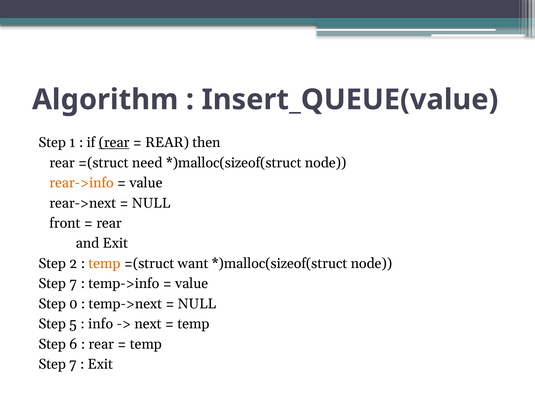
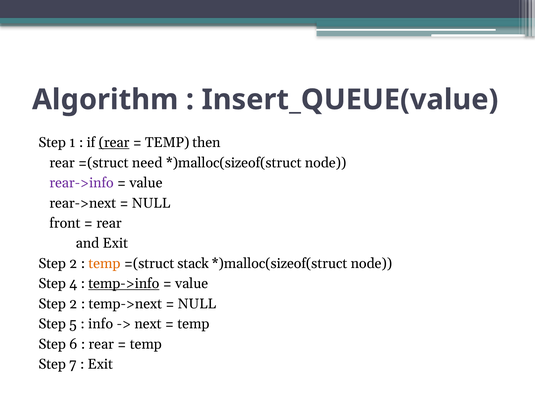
REAR: REAR -> TEMP (167, 143)
rear->info colour: orange -> purple (82, 183)
want: want -> stack (193, 264)
7: 7 -> 4 (73, 284)
temp->info underline: none -> present (124, 284)
0: 0 -> 2 (73, 304)
